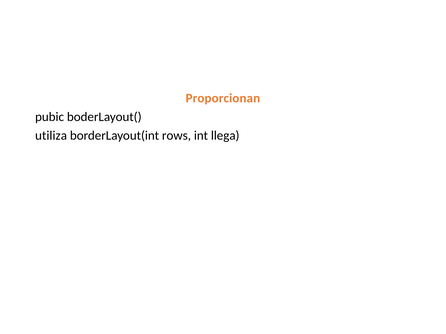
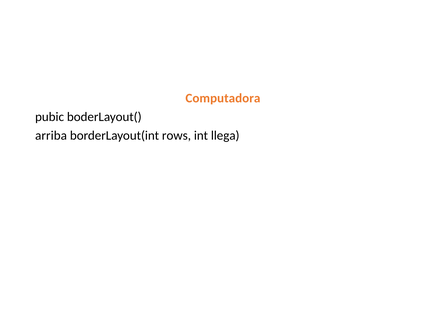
Proporcionan: Proporcionan -> Computadora (223, 98)
utiliza: utiliza -> arriba (51, 136)
